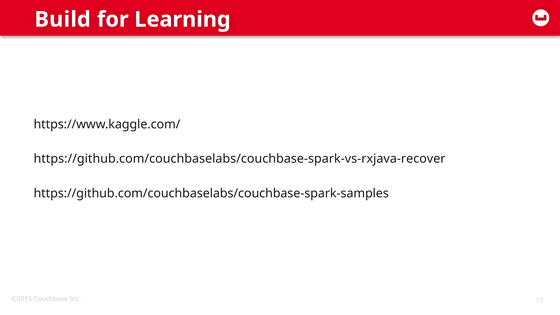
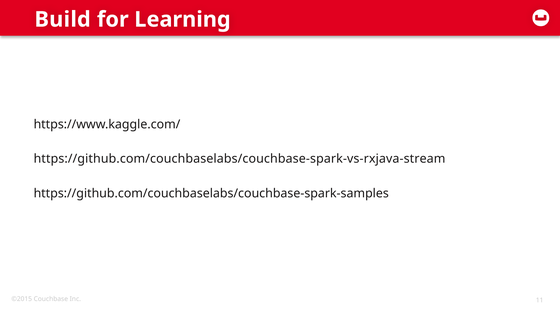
https://github.com/couchbaselabs/couchbase-spark-vs-rxjava-recover: https://github.com/couchbaselabs/couchbase-spark-vs-rxjava-recover -> https://github.com/couchbaselabs/couchbase-spark-vs-rxjava-stream (240, 159)
